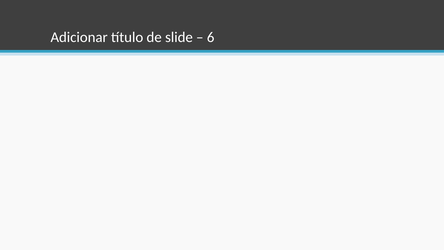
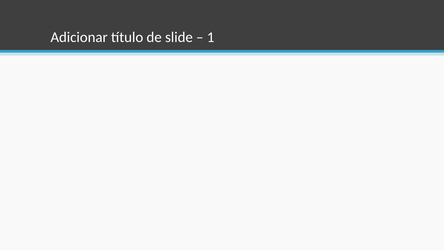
6: 6 -> 1 (211, 37)
